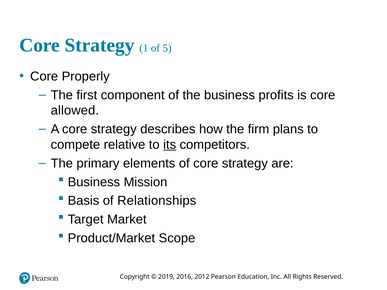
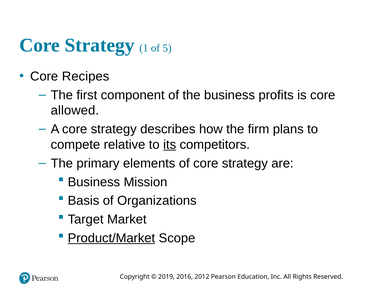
Properly: Properly -> Recipes (86, 76)
Relationships: Relationships -> Organizations (157, 201)
Product/Market underline: none -> present (111, 238)
